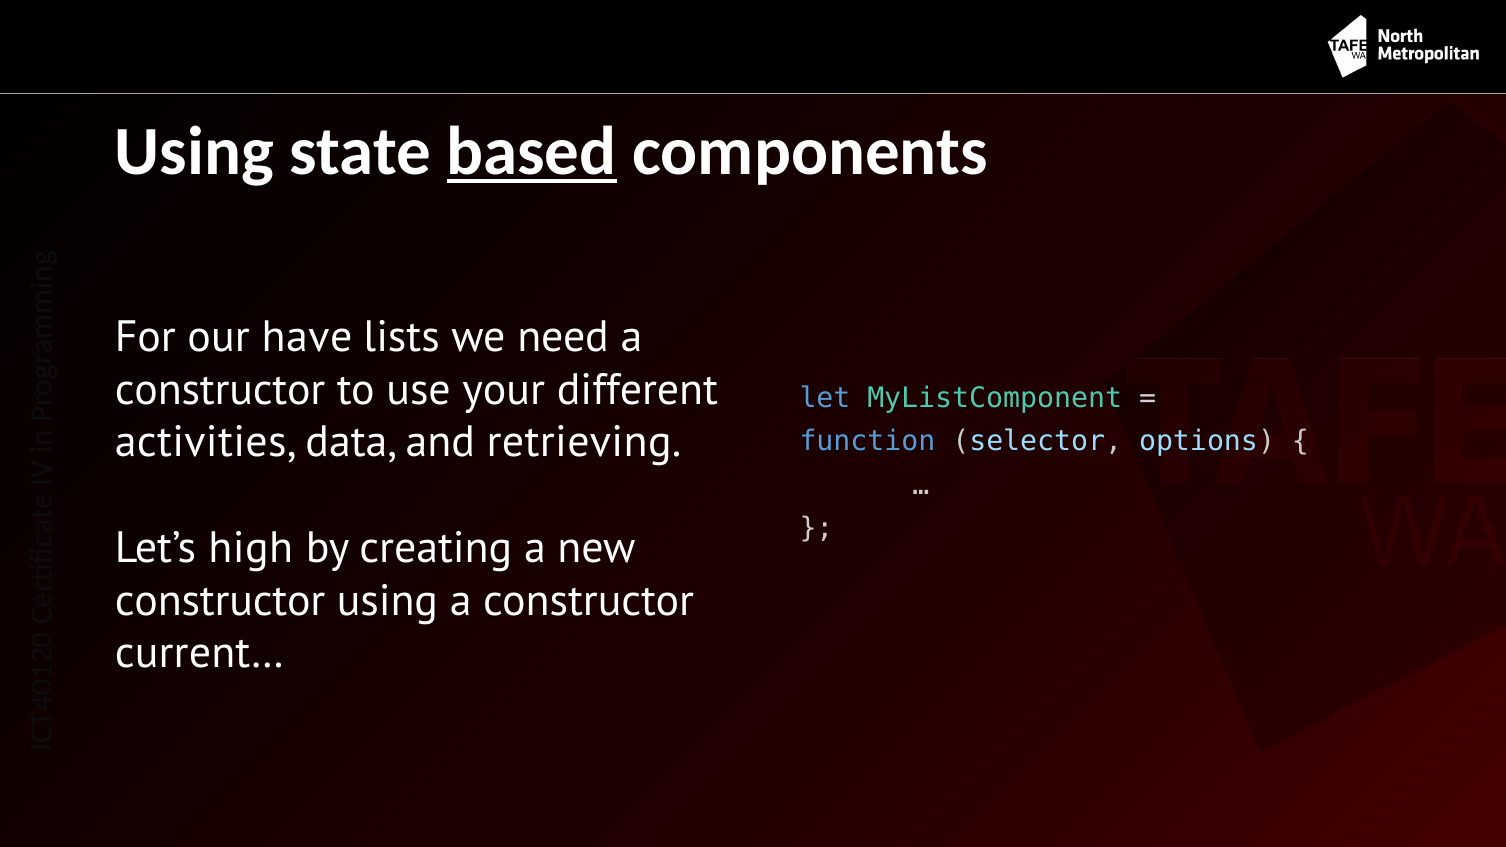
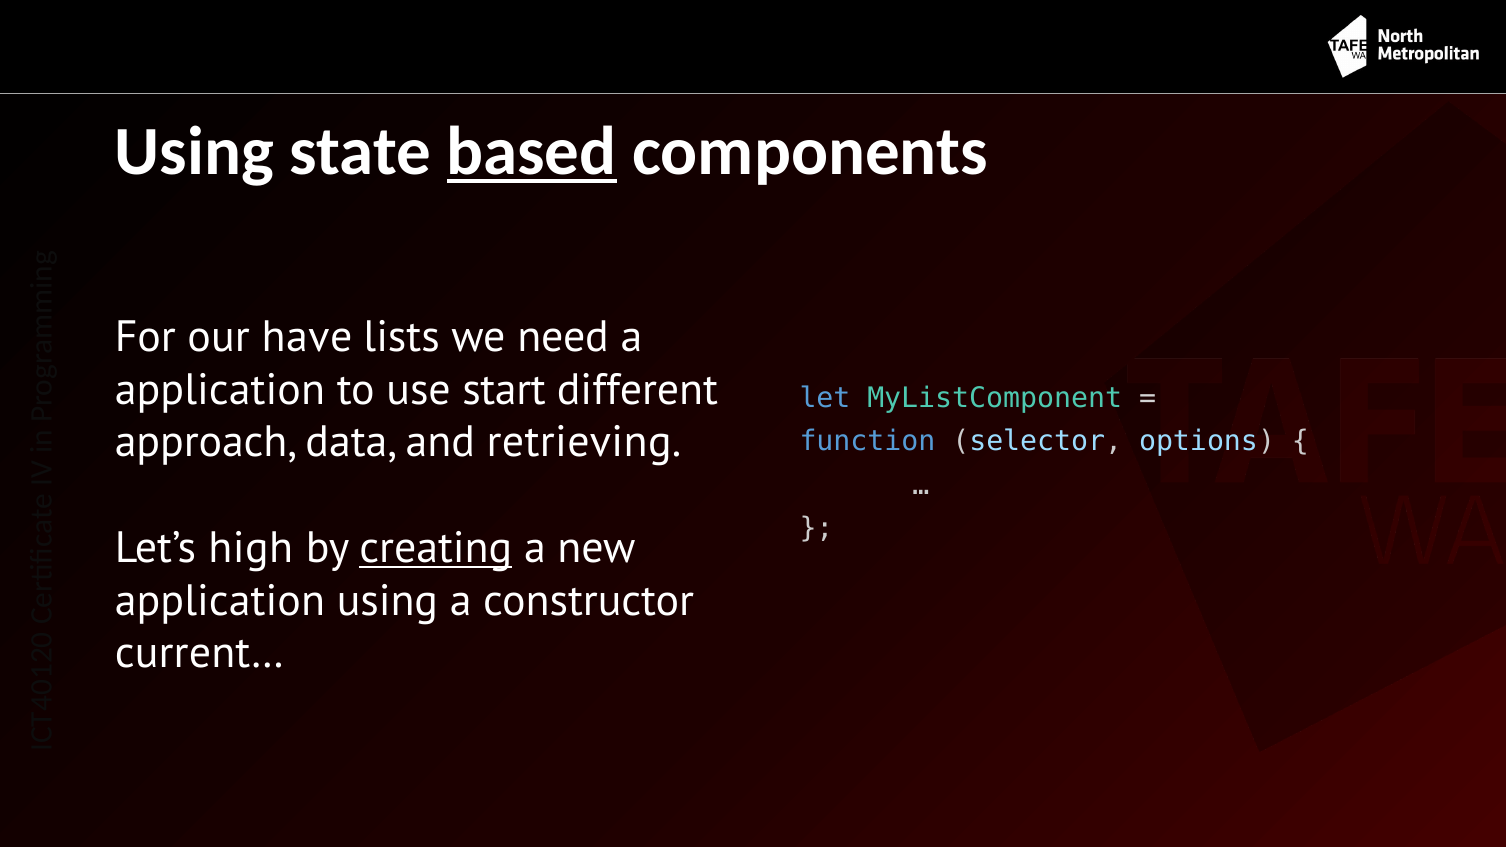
constructor: constructor -> application (220, 390)
your: your -> start (504, 390)
activities: activities -> approach (206, 443)
creating underline: none -> present (436, 548)
constructor: constructor -> application (220, 601)
